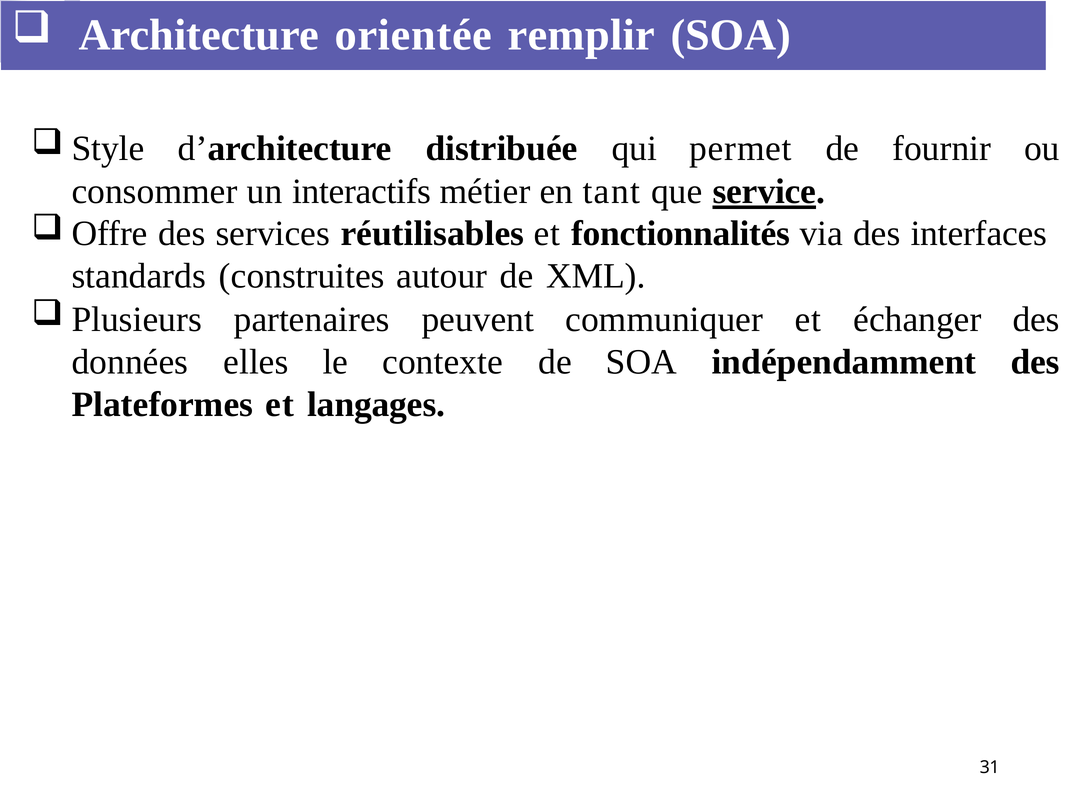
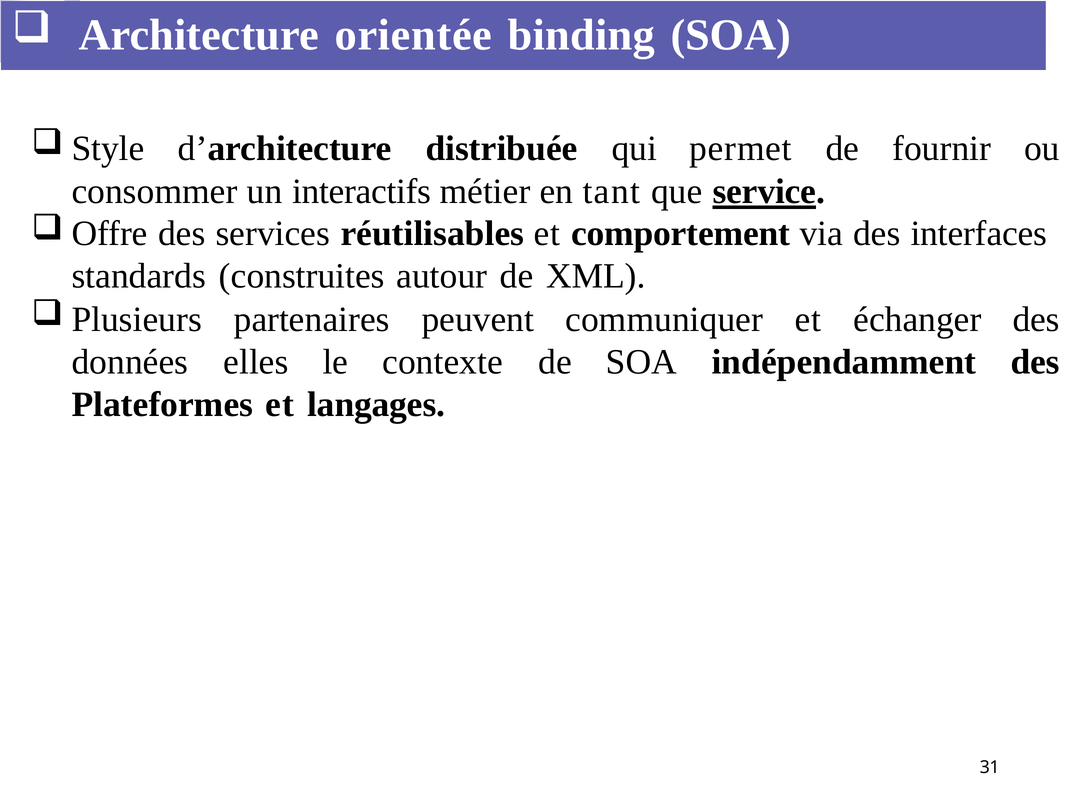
remplir: remplir -> binding (581, 35)
fonctionnalités: fonctionnalités -> comportement (681, 234)
